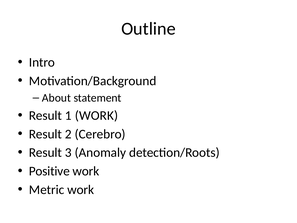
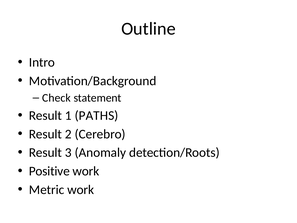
About: About -> Check (56, 98)
1 WORK: WORK -> PATHS (97, 115)
